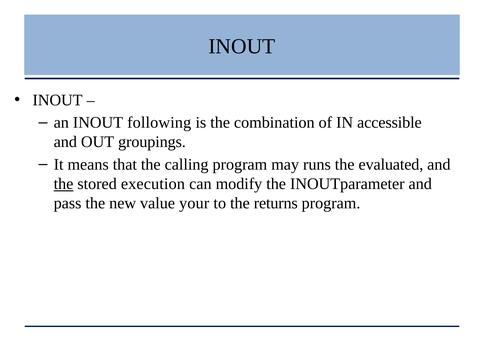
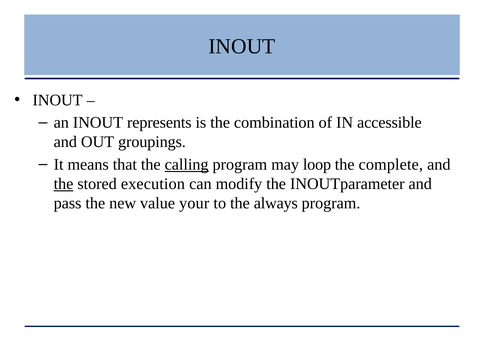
following: following -> represents (159, 123)
calling underline: none -> present (187, 165)
runs: runs -> loop (317, 165)
evaluated: evaluated -> complete (391, 165)
returns: returns -> always (276, 203)
